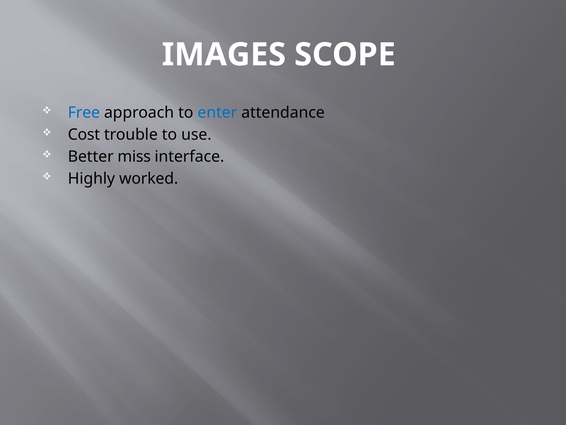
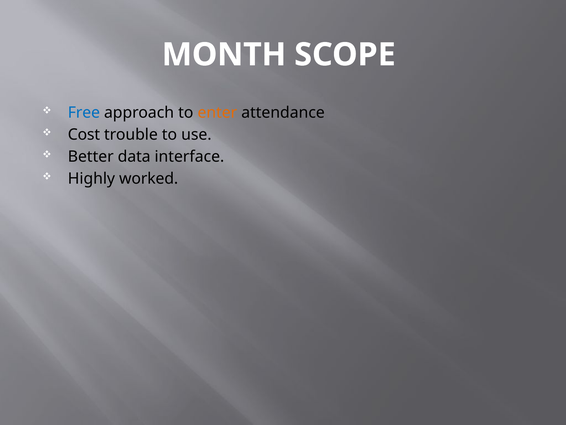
IMAGES: IMAGES -> MONTH (224, 55)
enter colour: blue -> orange (217, 112)
miss: miss -> data (134, 156)
